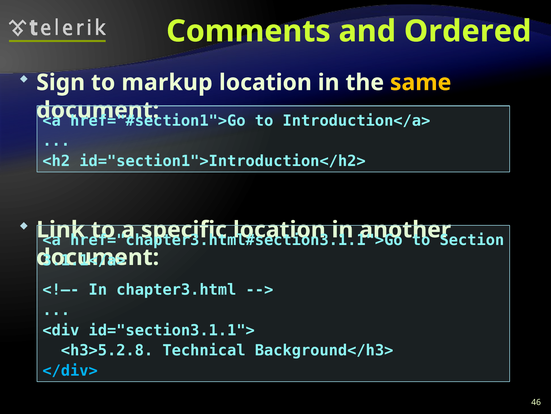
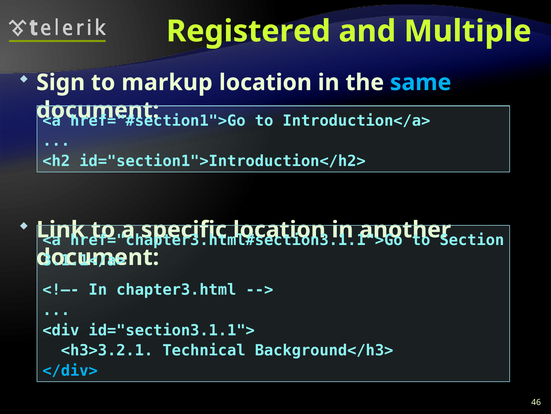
Comments: Comments -> Registered (248, 31)
Ordered: Ordered -> Multiple (468, 31)
same colour: yellow -> light blue (421, 82)
<h3>5.2.8: <h3>5.2.8 -> <h3>3.2.1 (107, 350)
